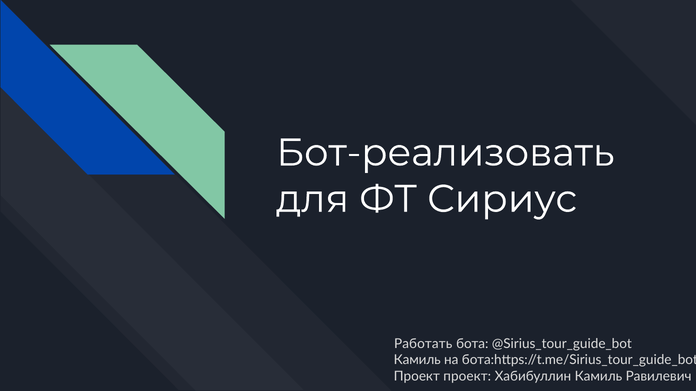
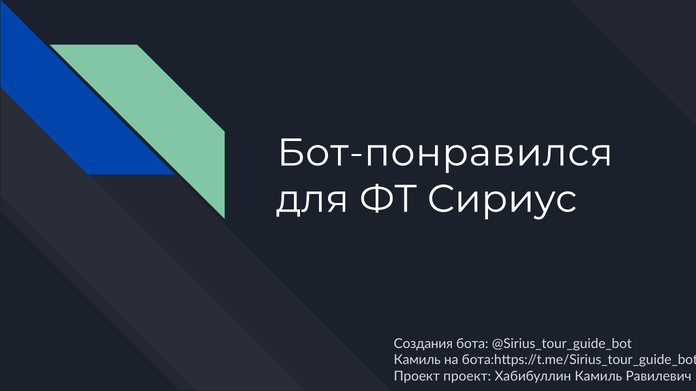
Бот-реализовать: Бот-реализовать -> Бот-понравился (445, 153)
Работать: Работать -> Создания (423, 344)
